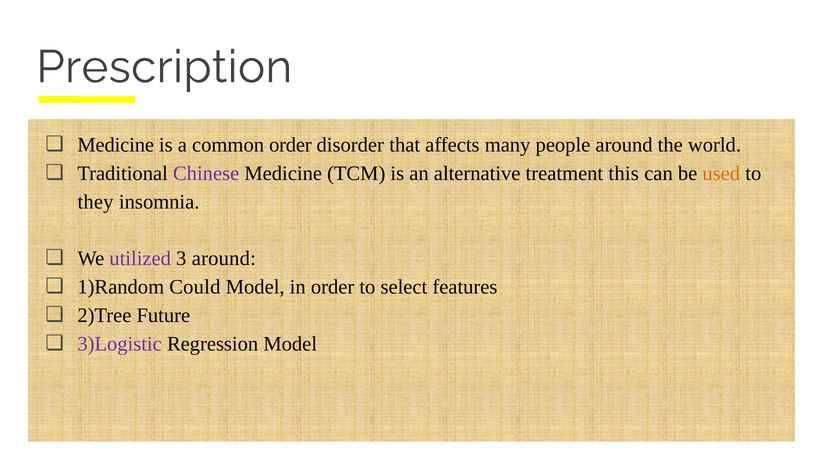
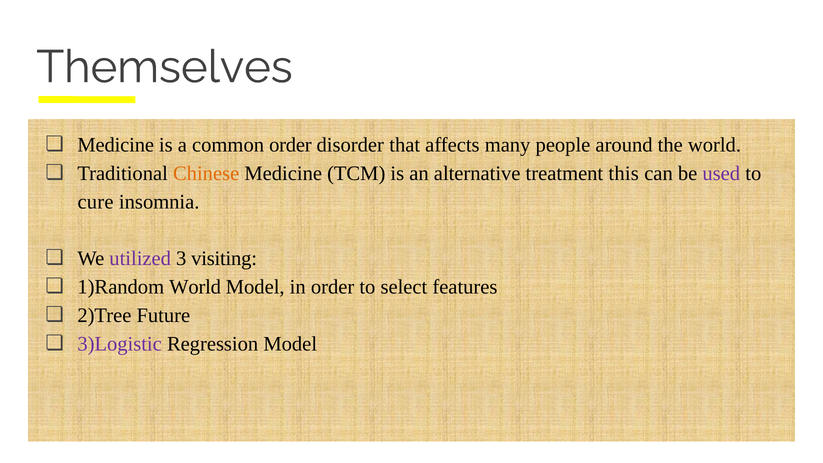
Prescription: Prescription -> Themselves (165, 67)
Chinese colour: purple -> orange (206, 173)
used colour: orange -> purple (721, 173)
they: they -> cure (96, 202)
3 around: around -> visiting (224, 259)
1)Random Could: Could -> World (195, 287)
